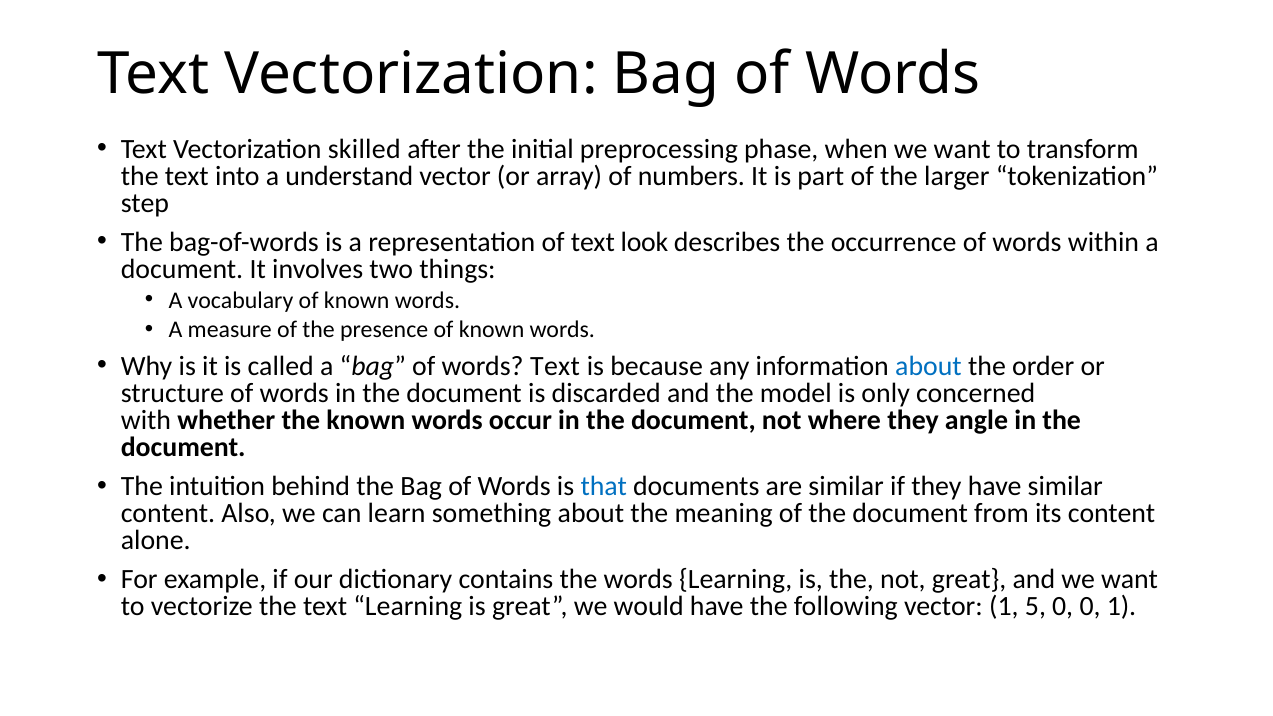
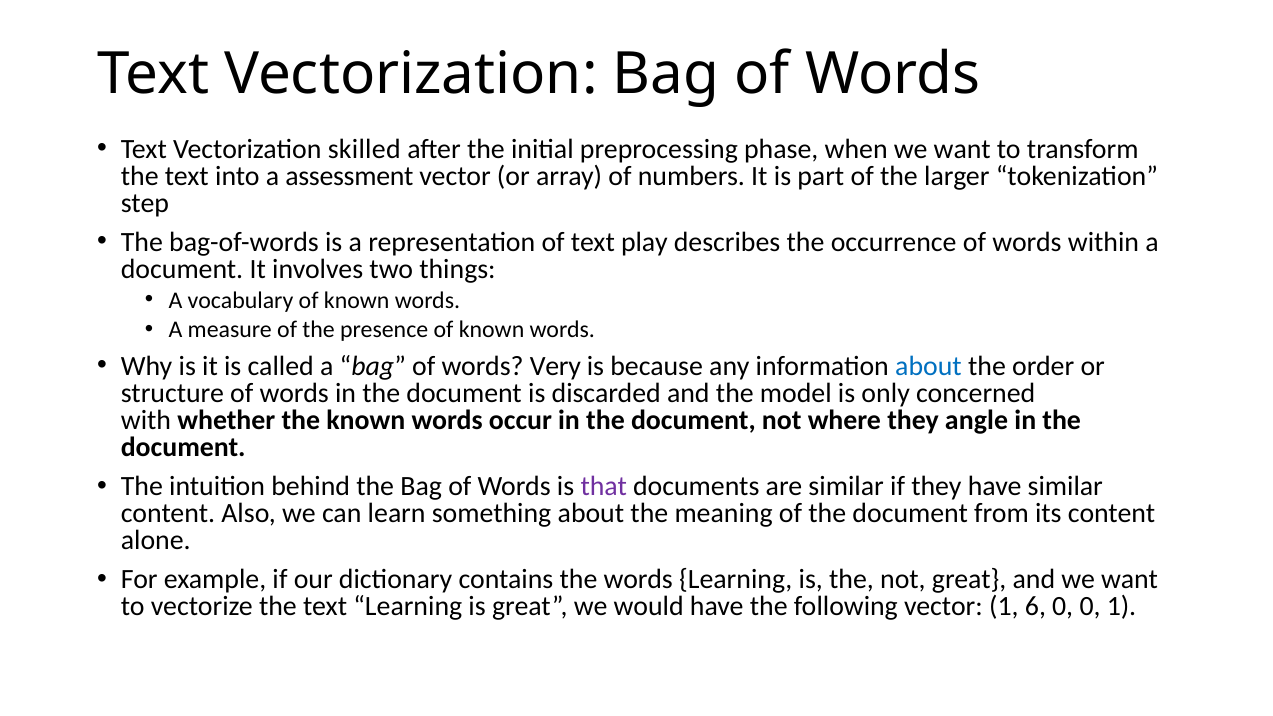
understand: understand -> assessment (349, 176)
look: look -> play (644, 242)
words Text: Text -> Very (555, 367)
that colour: blue -> purple (604, 487)
5: 5 -> 6 (1035, 607)
